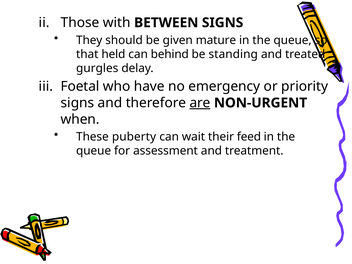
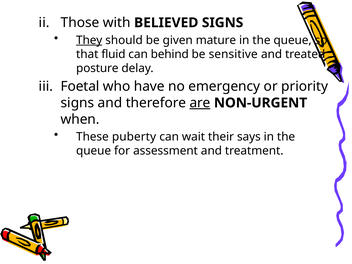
BETWEEN: BETWEEN -> BELIEVED (166, 23)
They underline: none -> present (89, 40)
held: held -> fluid (113, 54)
standing: standing -> sensitive (233, 54)
gurgles: gurgles -> posture (97, 68)
feed: feed -> says (249, 137)
